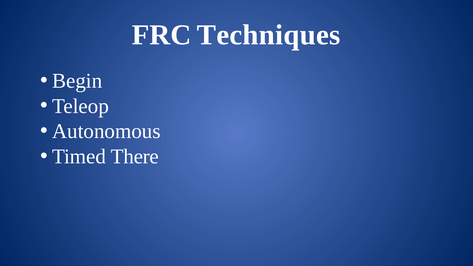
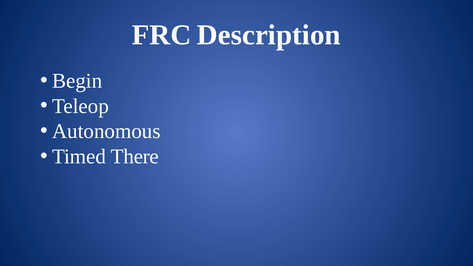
Techniques: Techniques -> Description (269, 35)
